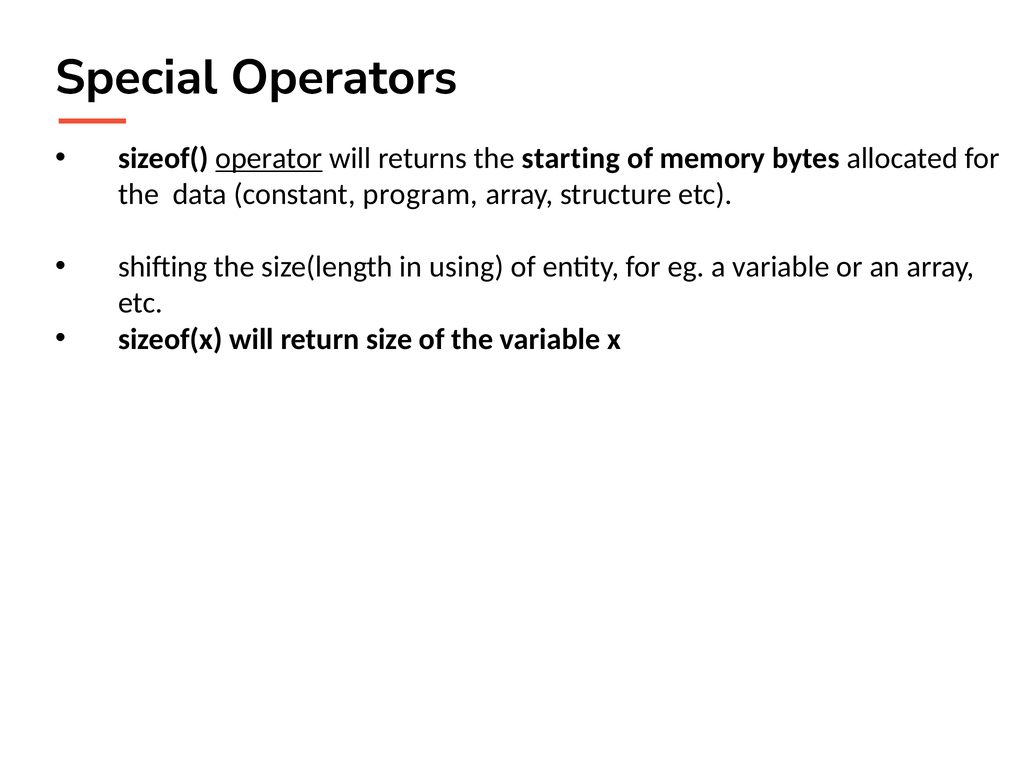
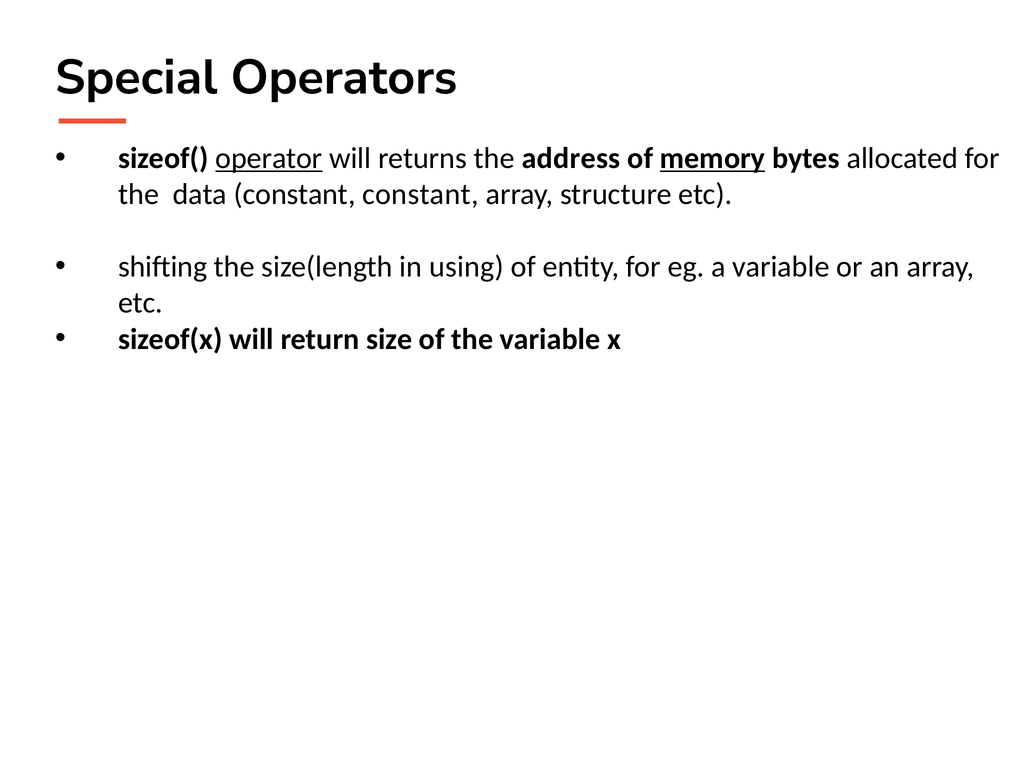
starting: starting -> address (571, 158)
memory underline: none -> present (712, 158)
constant program: program -> constant (420, 194)
